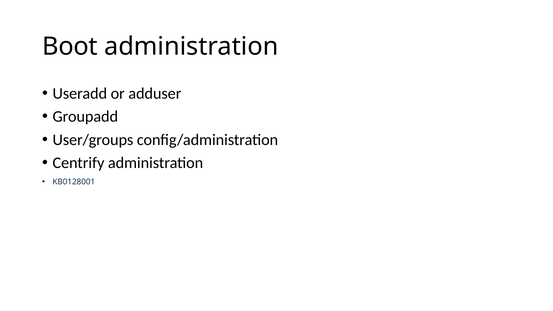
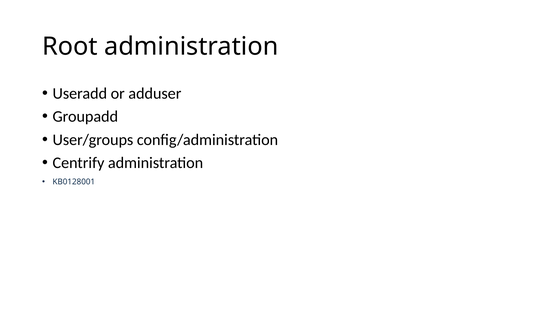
Boot: Boot -> Root (70, 46)
